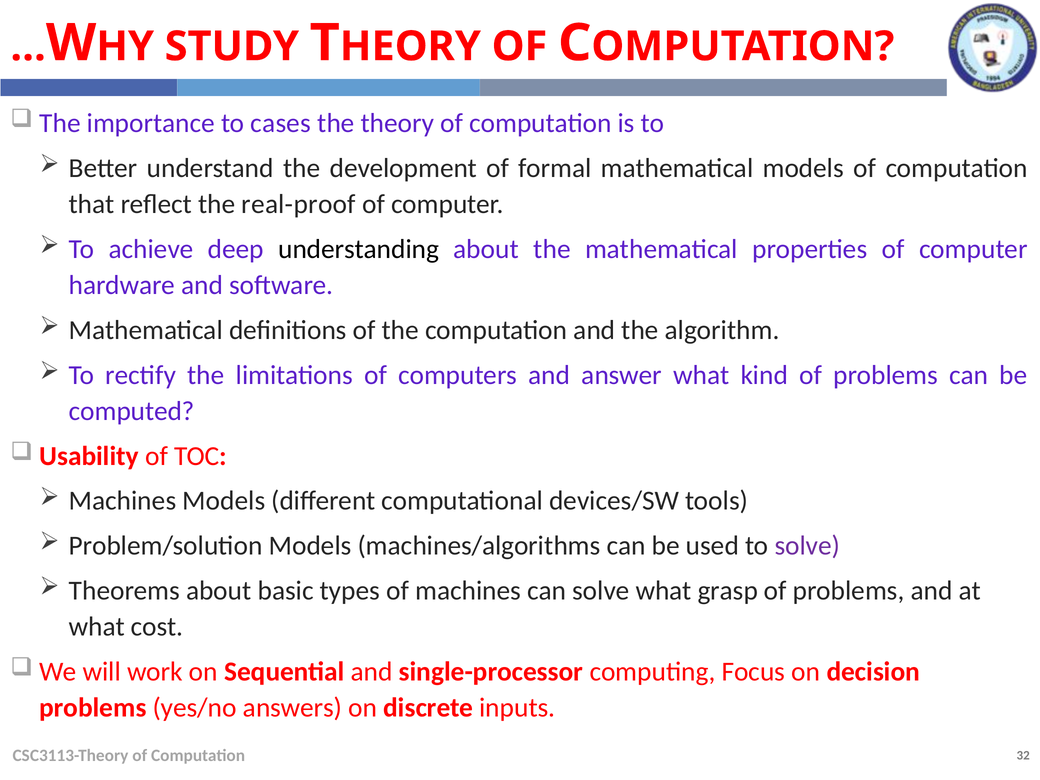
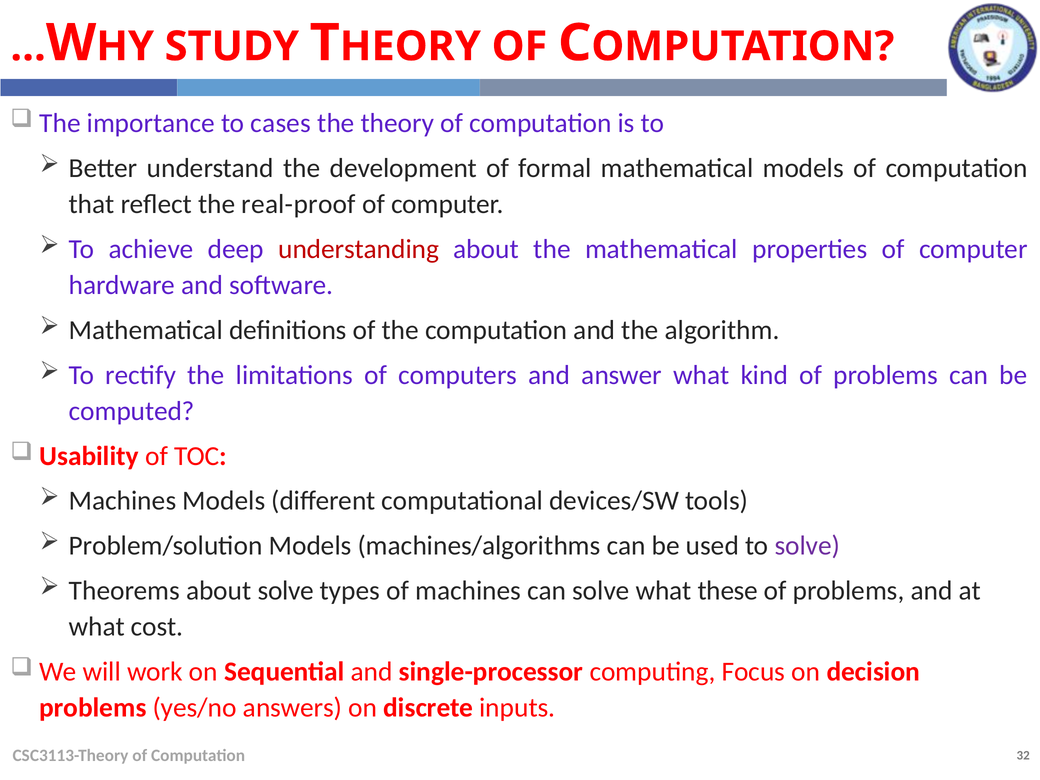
understanding colour: black -> red (359, 249)
about basic: basic -> solve (286, 591)
grasp: grasp -> these (728, 591)
